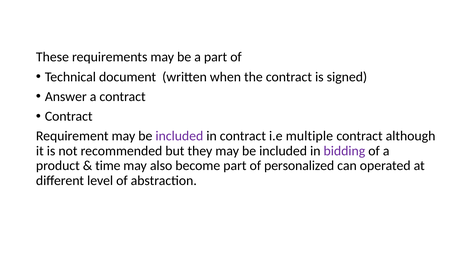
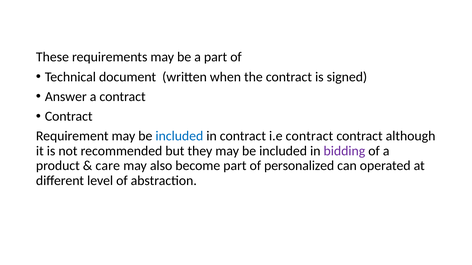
included colour: purple -> blue (179, 136)
i.e multiple: multiple -> contract (309, 136)
time: time -> care (108, 166)
